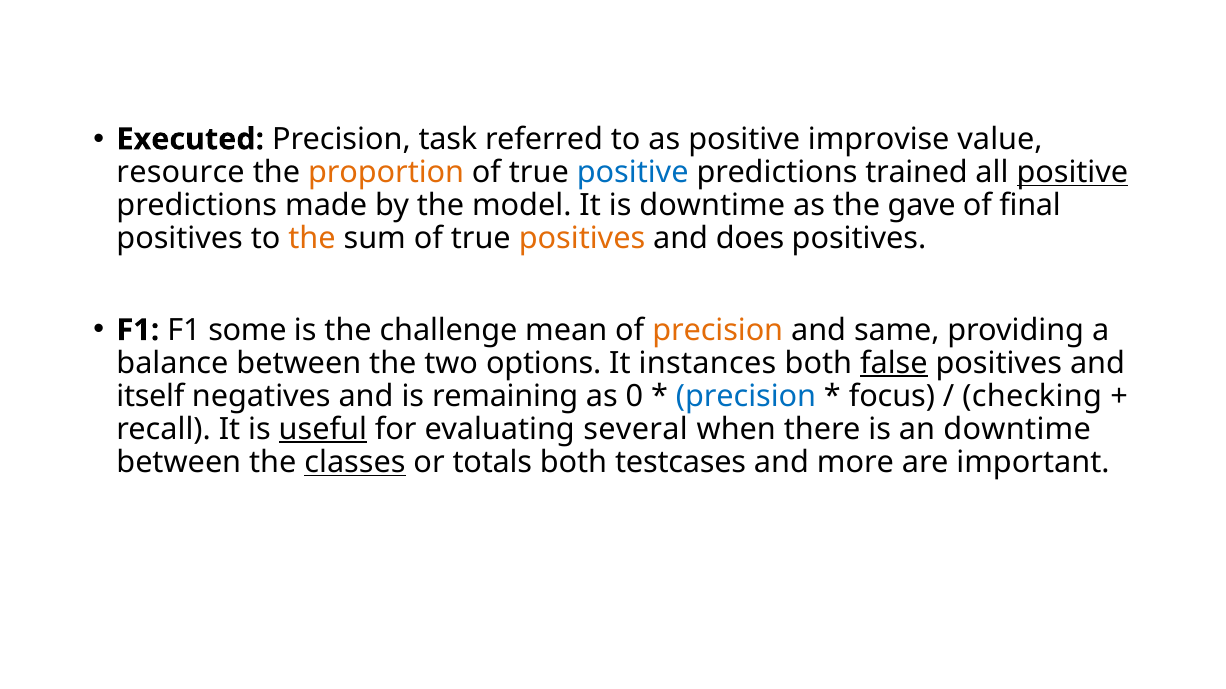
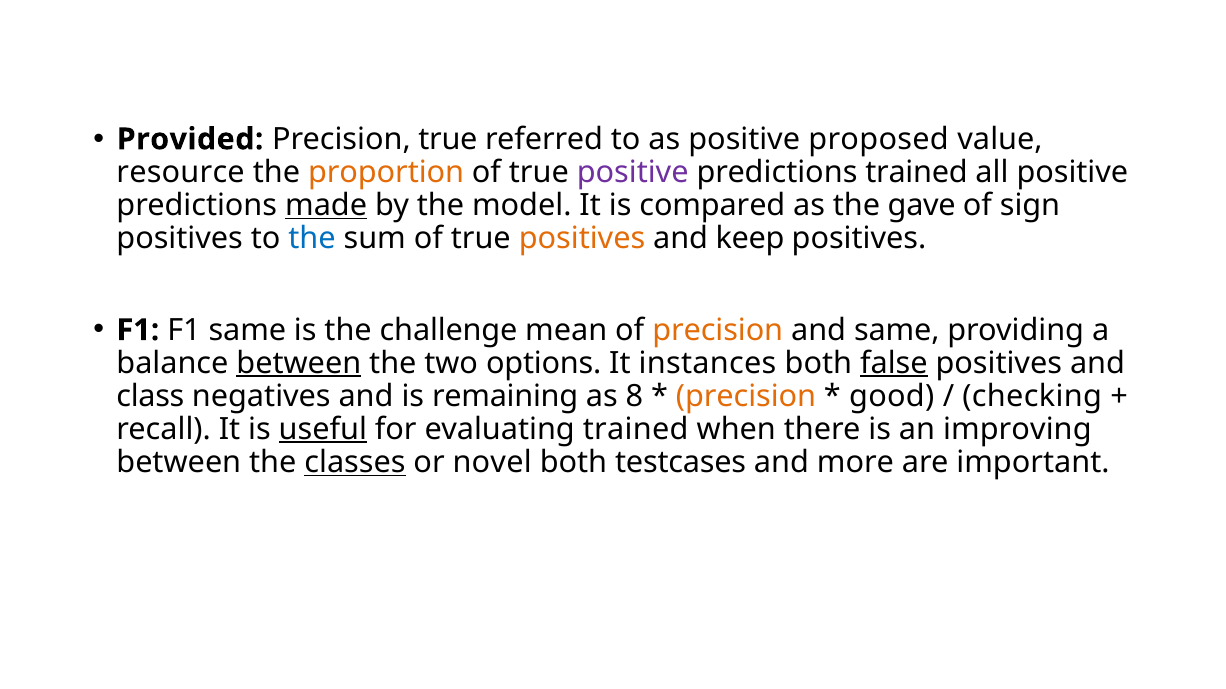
Executed: Executed -> Provided (190, 139)
Precision task: task -> true (448, 139)
improvise: improvise -> proposed (879, 139)
positive colour: blue -> purple (633, 172)
positive underline: present -> none (1072, 172)
made underline: none -> present (326, 206)
is downtime: downtime -> compared (712, 206)
final: final -> sign (1030, 206)
the colour: orange -> blue (312, 239)
does: does -> keep (750, 239)
F1 some: some -> same (247, 330)
between underline: none -> present (299, 363)
itself: itself -> class (150, 397)
0: 0 -> 8 (634, 397)
precision colour: blue -> orange (746, 397)
focus: focus -> good (892, 397)
evaluating several: several -> trained (636, 430)
an downtime: downtime -> improving (1017, 430)
totals: totals -> novel (492, 463)
